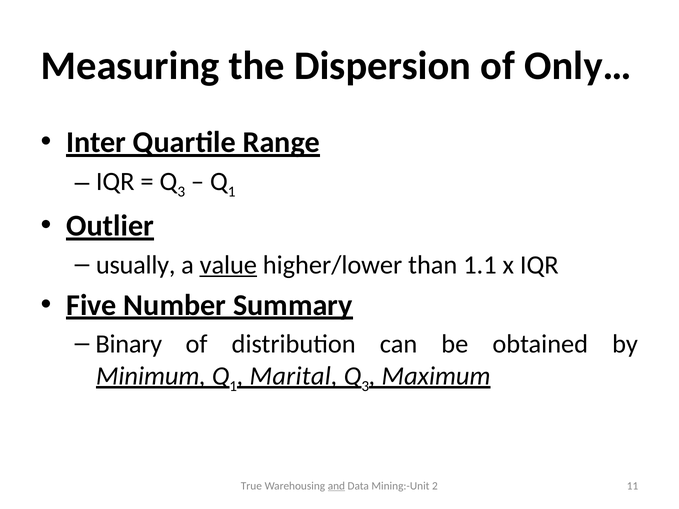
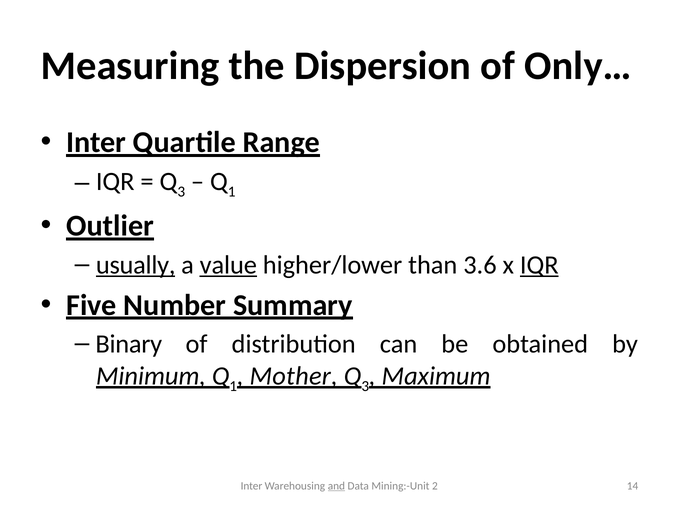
usually underline: none -> present (136, 265)
1.1: 1.1 -> 3.6 (480, 265)
IQR underline: none -> present (539, 265)
Marital: Marital -> Mother (294, 376)
True: True -> Inter (251, 486)
11: 11 -> 14 (633, 486)
